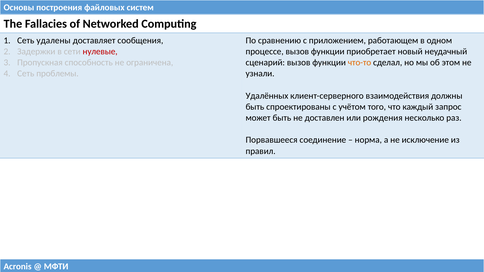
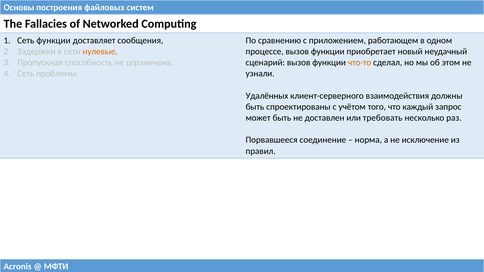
Сеть удалены: удалены -> функции (54, 40)
нулевые colour: red -> orange (100, 51)
рождения: рождения -> требовать (383, 118)
